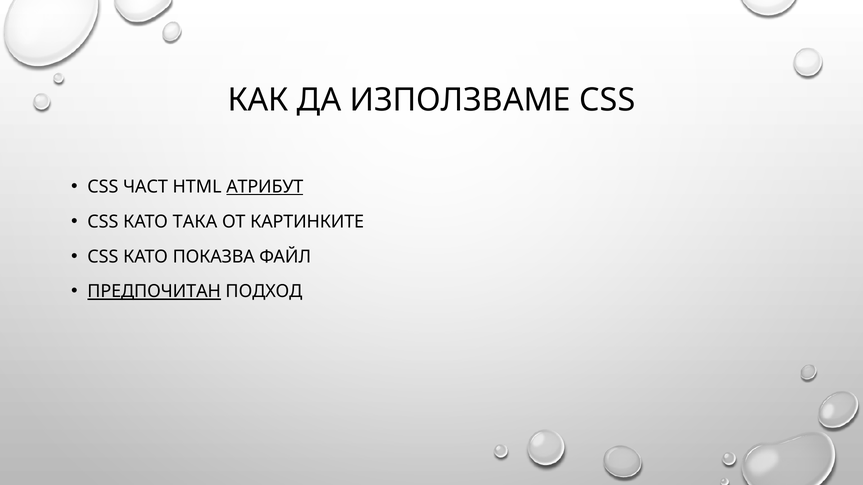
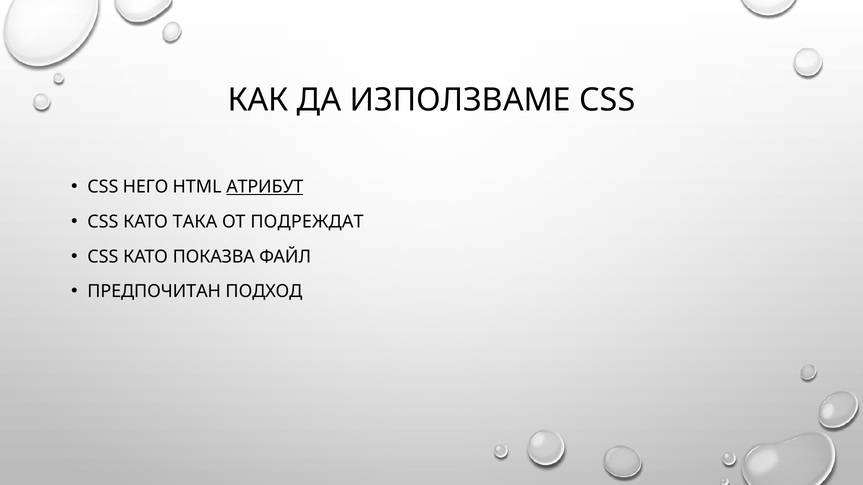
ЧАСТ: ЧАСТ -> НЕГО (146, 187)
КАРТИНКИТЕ: КАРТИНКИТЕ -> ПОДРЕЖДАТ (307, 222)
ПРЕДПОЧИТАН underline: present -> none (154, 292)
